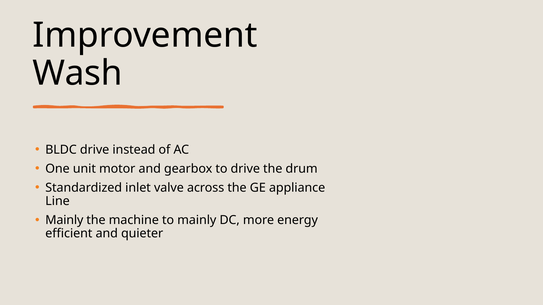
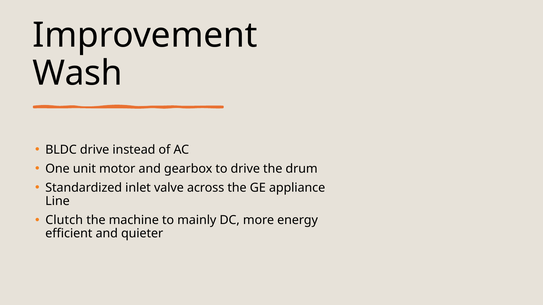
Mainly: Mainly -> Clutch (64, 220)
